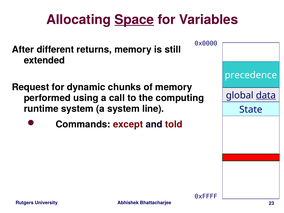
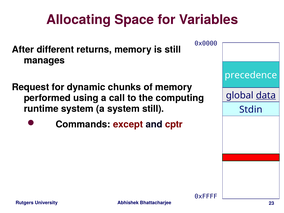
Space underline: present -> none (134, 20)
extended: extended -> manages (44, 60)
system line: line -> still (153, 109)
State: State -> Stdin (251, 110)
told: told -> cptr (174, 124)
